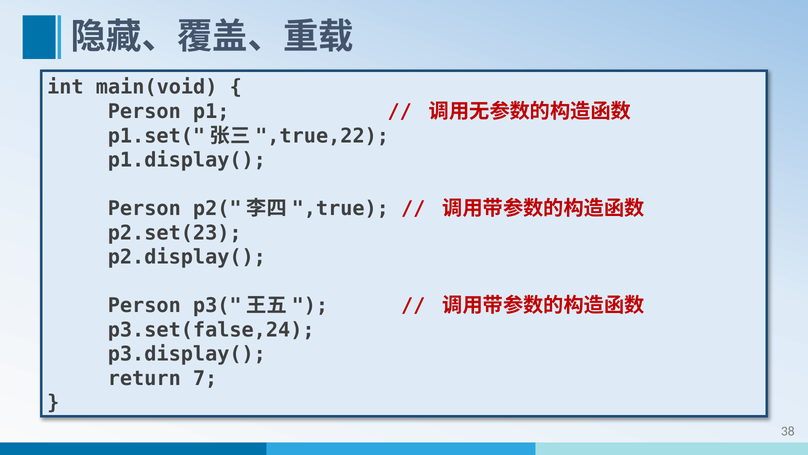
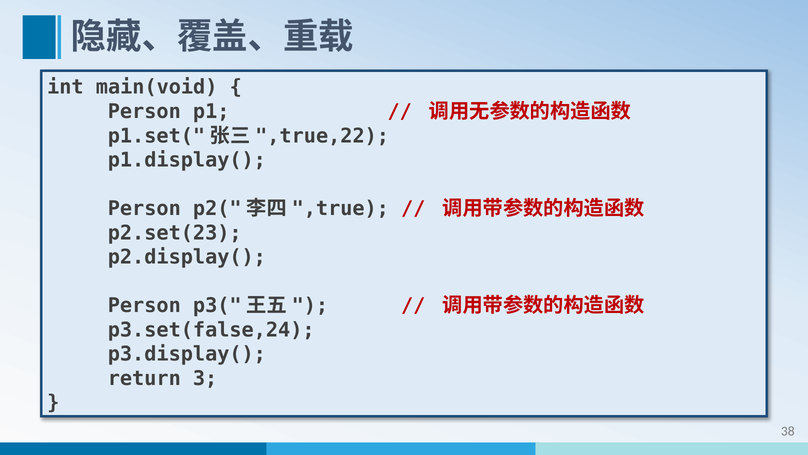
7: 7 -> 3 (205, 378)
